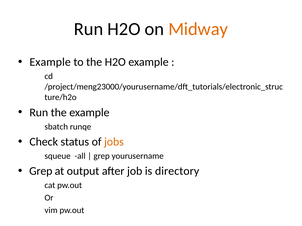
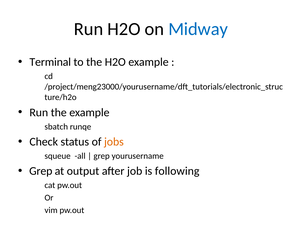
Midway colour: orange -> blue (198, 29)
Example: Example -> Terminal (50, 62)
directory: directory -> following (177, 171)
